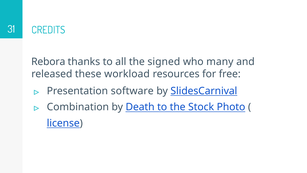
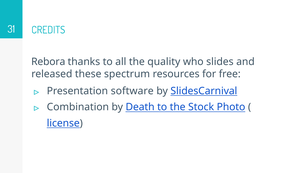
signed: signed -> quality (164, 62)
many: many -> slides (220, 62)
workload: workload -> spectrum (127, 74)
